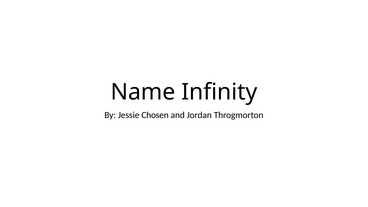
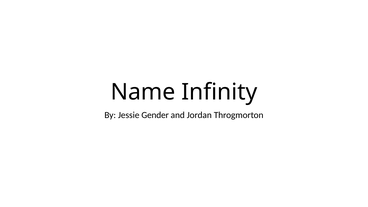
Chosen: Chosen -> Gender (155, 115)
